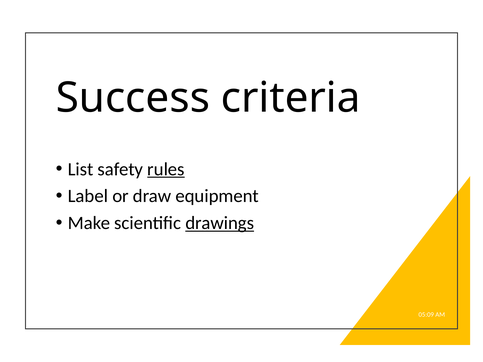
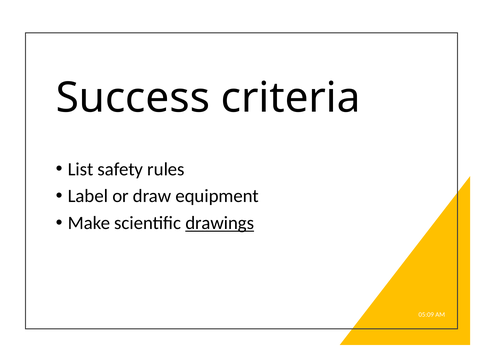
rules underline: present -> none (166, 169)
